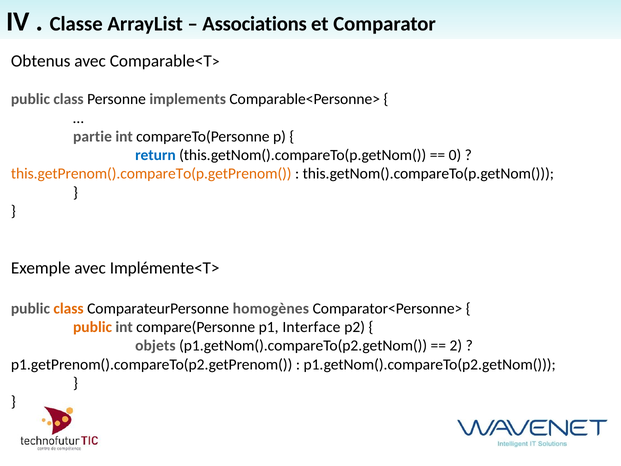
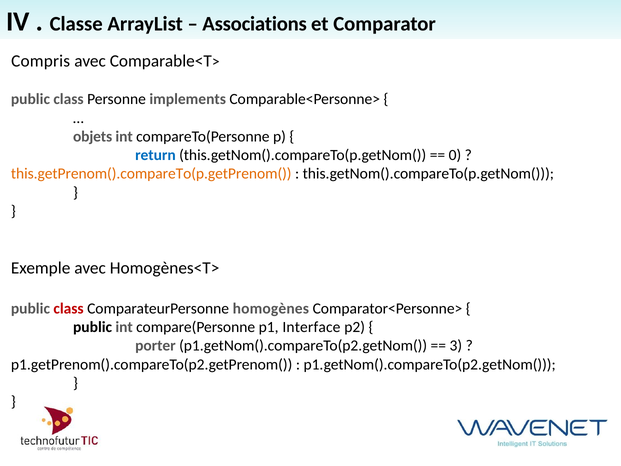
Obtenus: Obtenus -> Compris (41, 61)
partie: partie -> objets (93, 137)
Implémente<T>: Implémente<T> -> Homogènes<T> (165, 268)
class colour: orange -> red (69, 308)
public colour: orange -> black (93, 327)
objets: objets -> porter (155, 346)
2: 2 -> 3 (456, 346)
